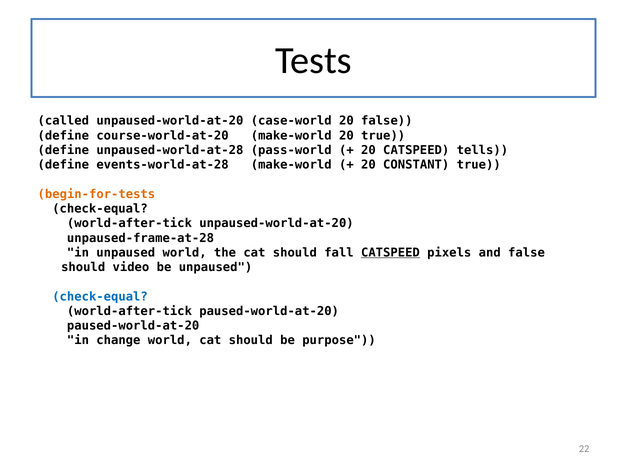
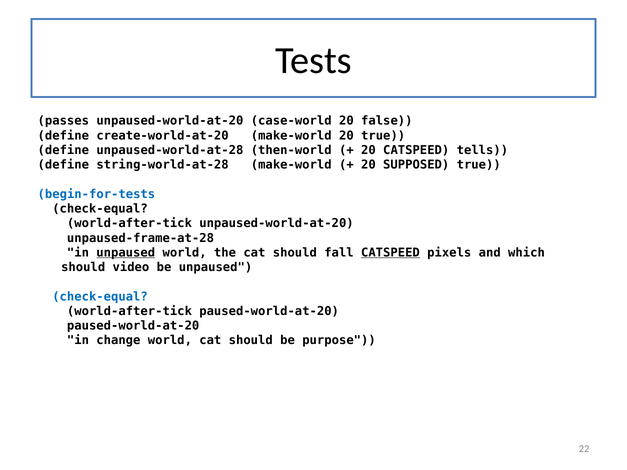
called: called -> passes (63, 121)
course-world-at-20: course-world-at-20 -> create-world-at-20 (163, 136)
pass-world: pass-world -> then-world (291, 150)
events-world-at-28: events-world-at-28 -> string-world-at-28 (163, 165)
CONSTANT: CONSTANT -> SUPPOSED (416, 165)
begin-for-tests colour: orange -> blue (96, 194)
unpaused underline: none -> present (126, 253)
and false: false -> which (526, 253)
